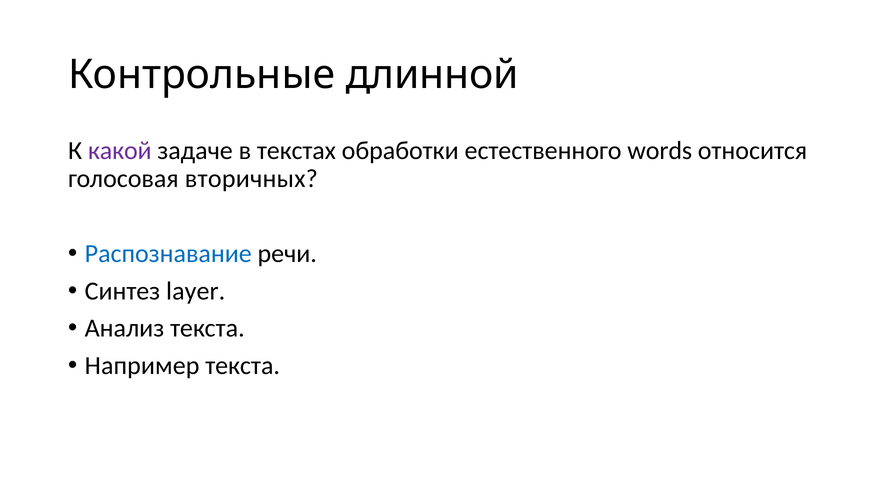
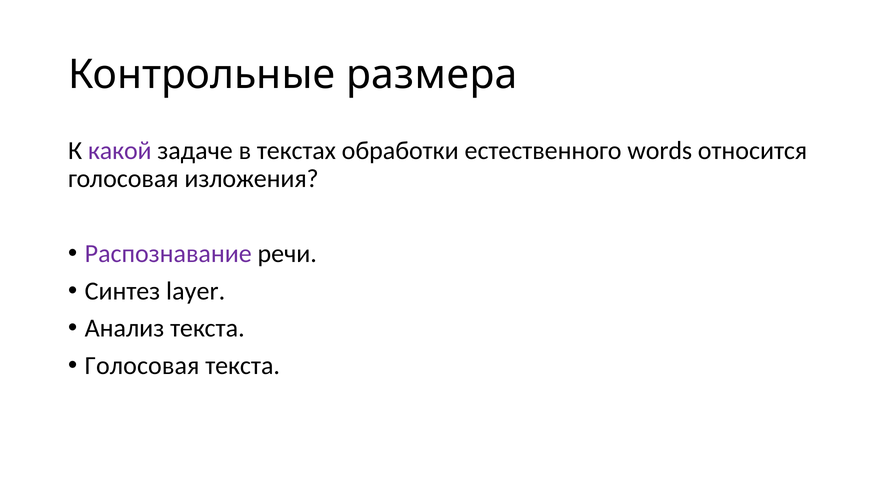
длинной: длинной -> размера (432, 75)
вторичных: вторичных -> изложения (252, 179)
Распознавание colour: blue -> purple (168, 253)
Например: Например -> Голосовая (142, 366)
